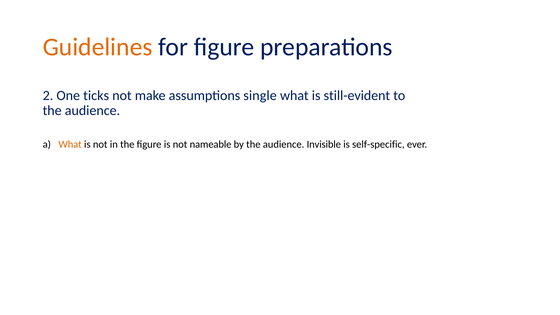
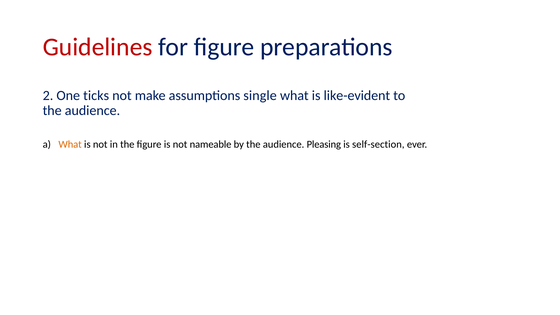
Guidelines colour: orange -> red (98, 47)
still-evident: still-evident -> like-evident (357, 96)
Invisible: Invisible -> Pleasing (324, 144)
self-specific: self-specific -> self-section (378, 144)
